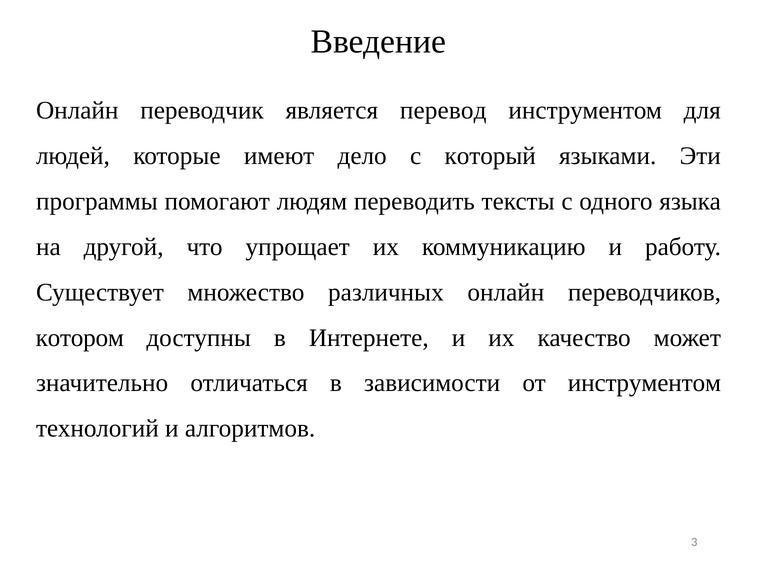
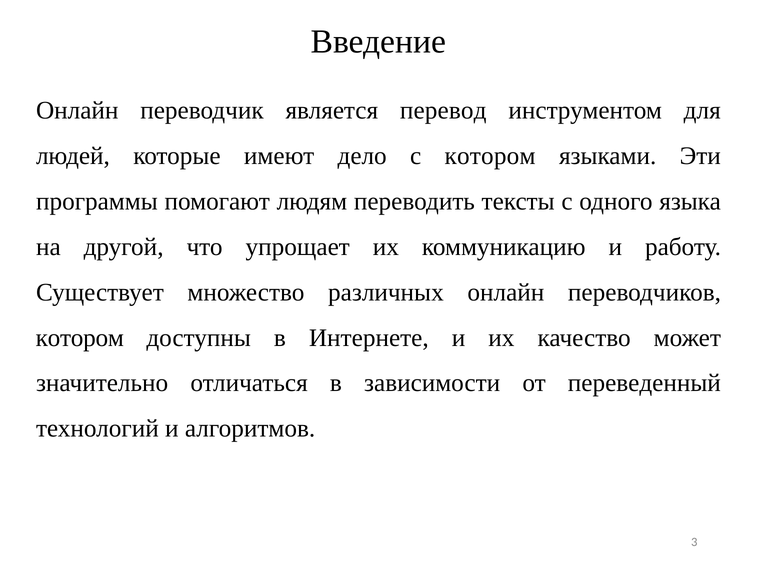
с который: который -> котором (490, 156)
от инструментом: инструментом -> переведенный (644, 383)
